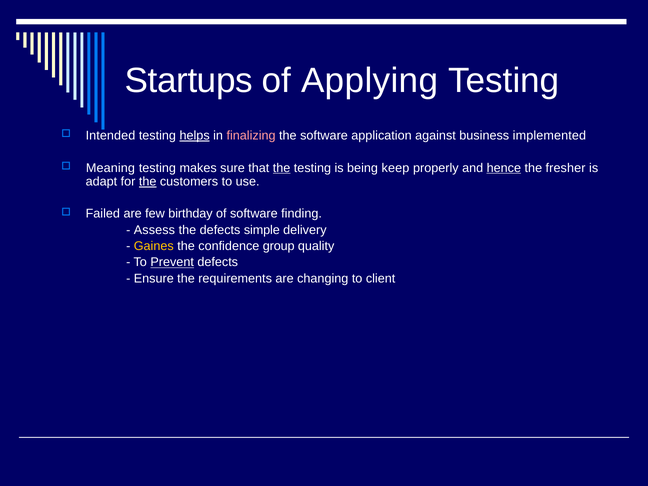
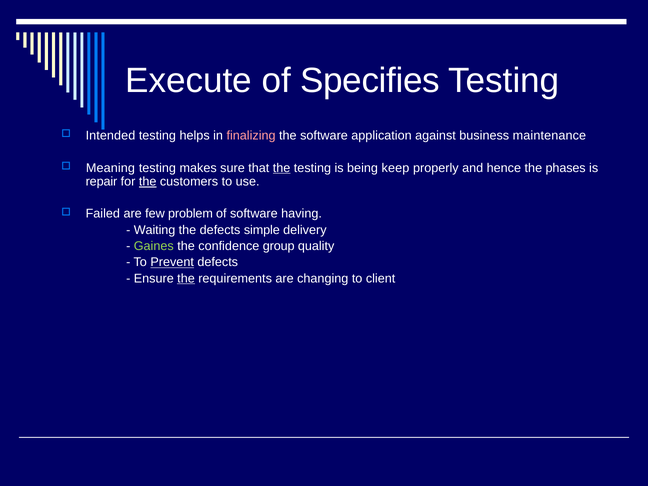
Startups: Startups -> Execute (189, 81)
Applying: Applying -> Specifies (370, 81)
helps underline: present -> none (195, 136)
implemented: implemented -> maintenance (549, 136)
hence underline: present -> none (504, 168)
fresher: fresher -> phases (566, 168)
adapt: adapt -> repair (101, 182)
birthday: birthday -> problem (190, 214)
finding: finding -> having (302, 214)
Assess: Assess -> Waiting (155, 230)
Gaines colour: yellow -> light green (154, 246)
the underline: none -> present (186, 278)
